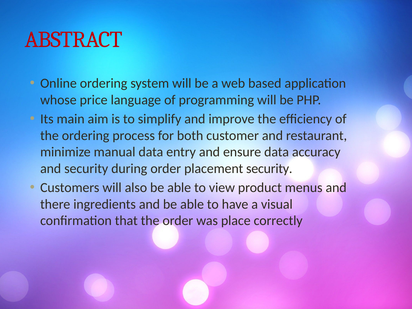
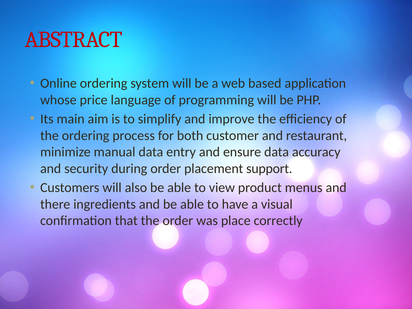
placement security: security -> support (269, 169)
